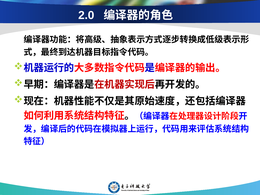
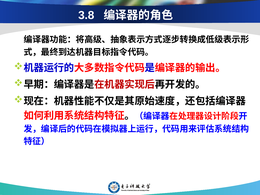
2.0: 2.0 -> 3.8 (86, 15)
